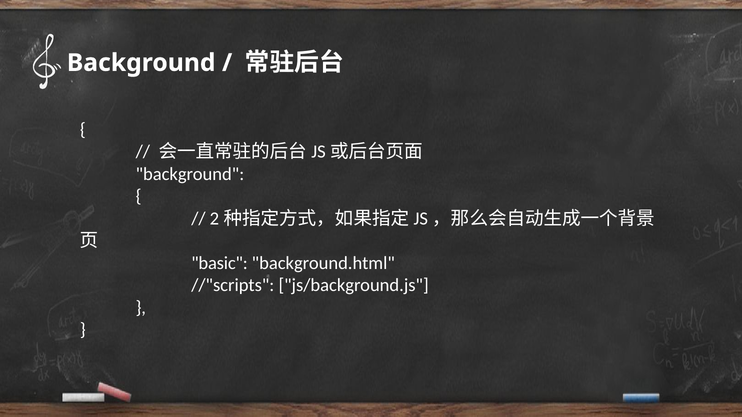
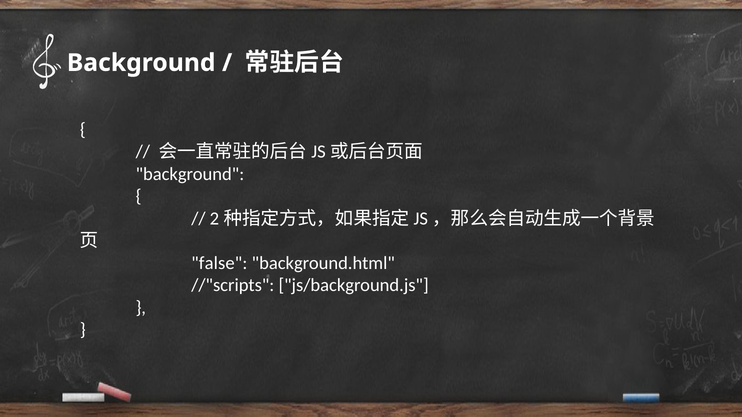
basic: basic -> false (219, 263)
